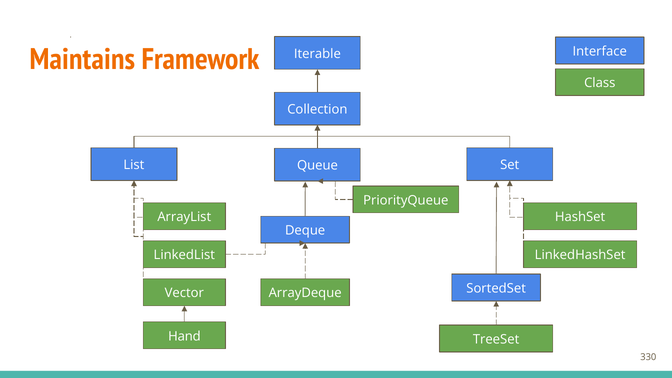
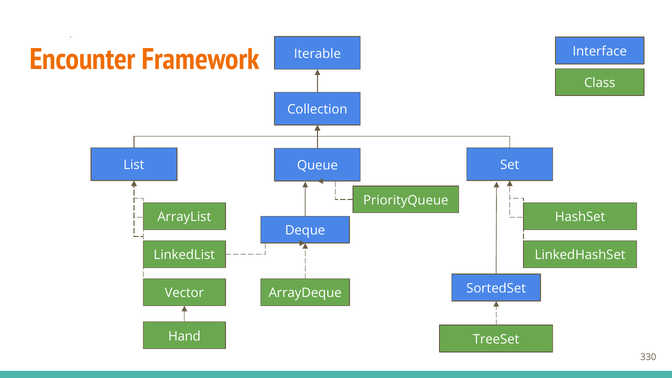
Maintains: Maintains -> Encounter (83, 59)
